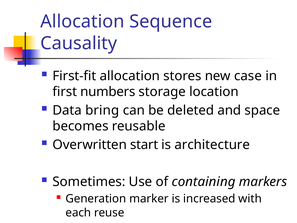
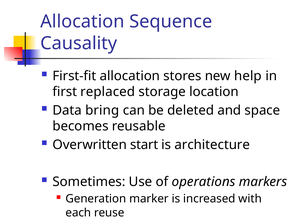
case: case -> help (248, 76)
first numbers: numbers -> replaced (108, 92)
containing: containing -> operations (204, 182)
